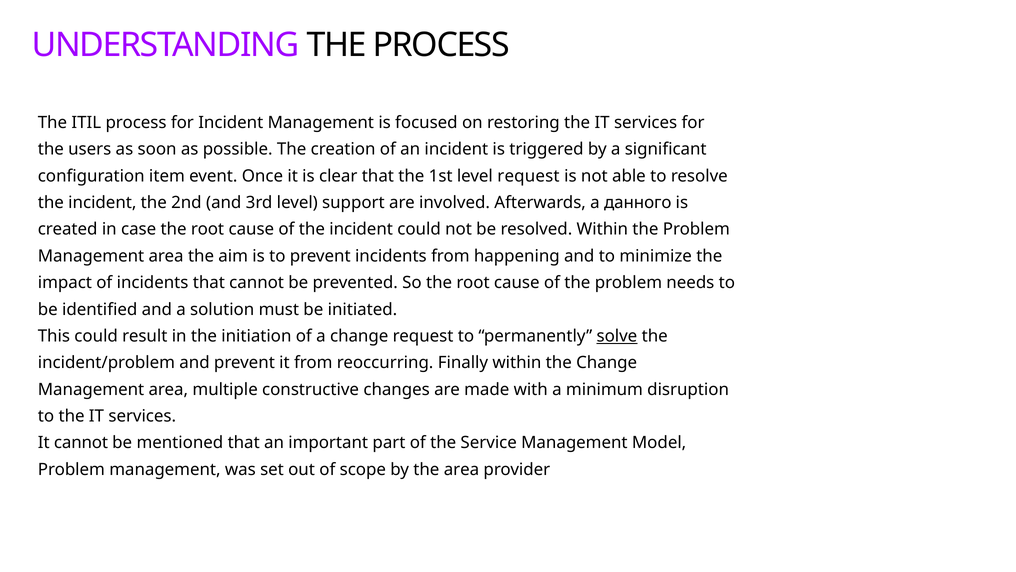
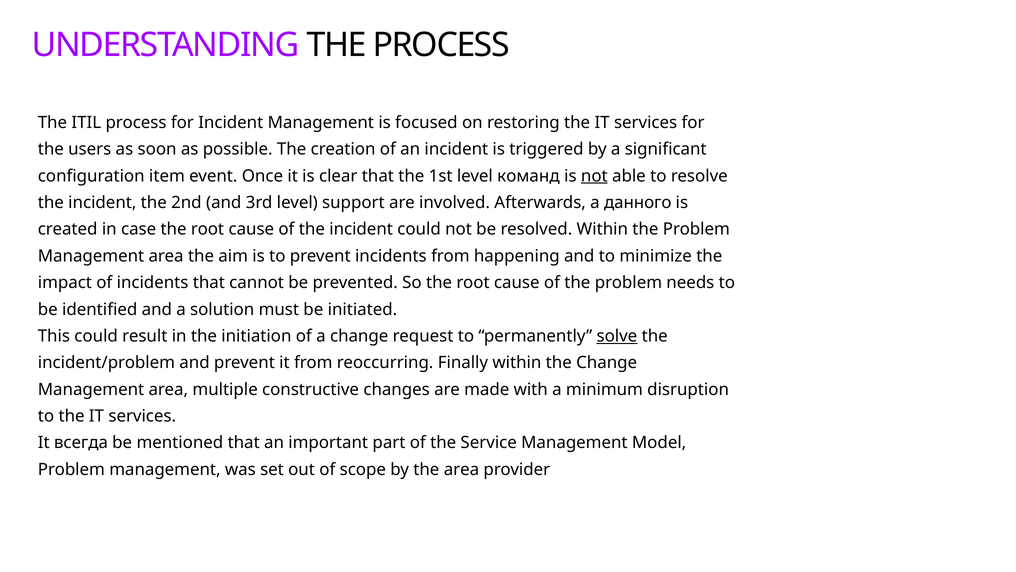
level request: request -> команд (528, 176)
not underline: none -> present (594, 176)
It cannot: cannot -> всегда (81, 442)
